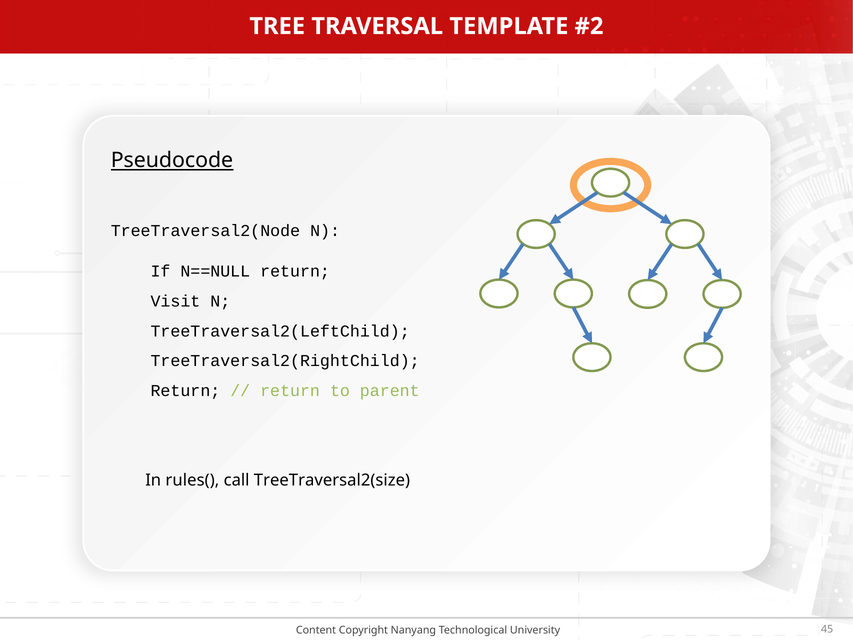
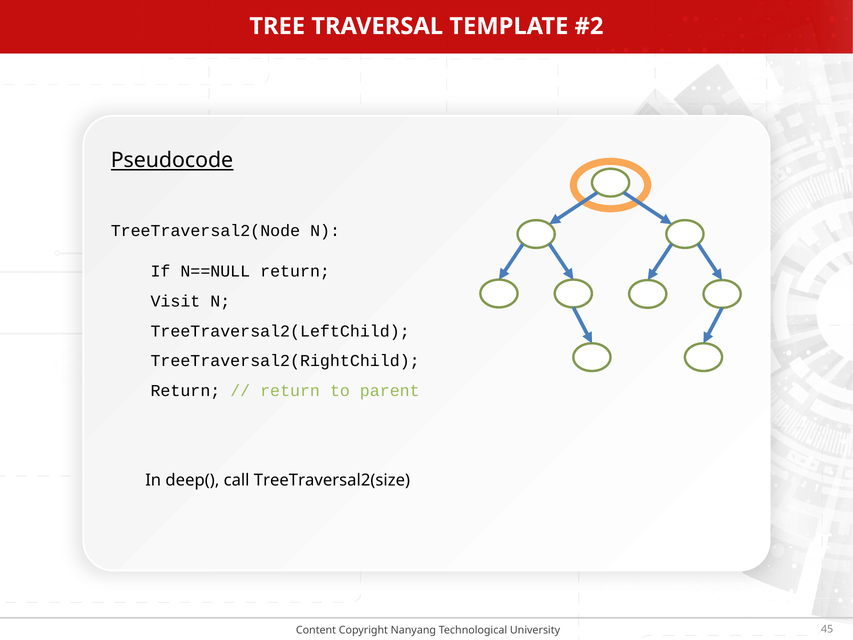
rules(: rules( -> deep( (192, 480)
